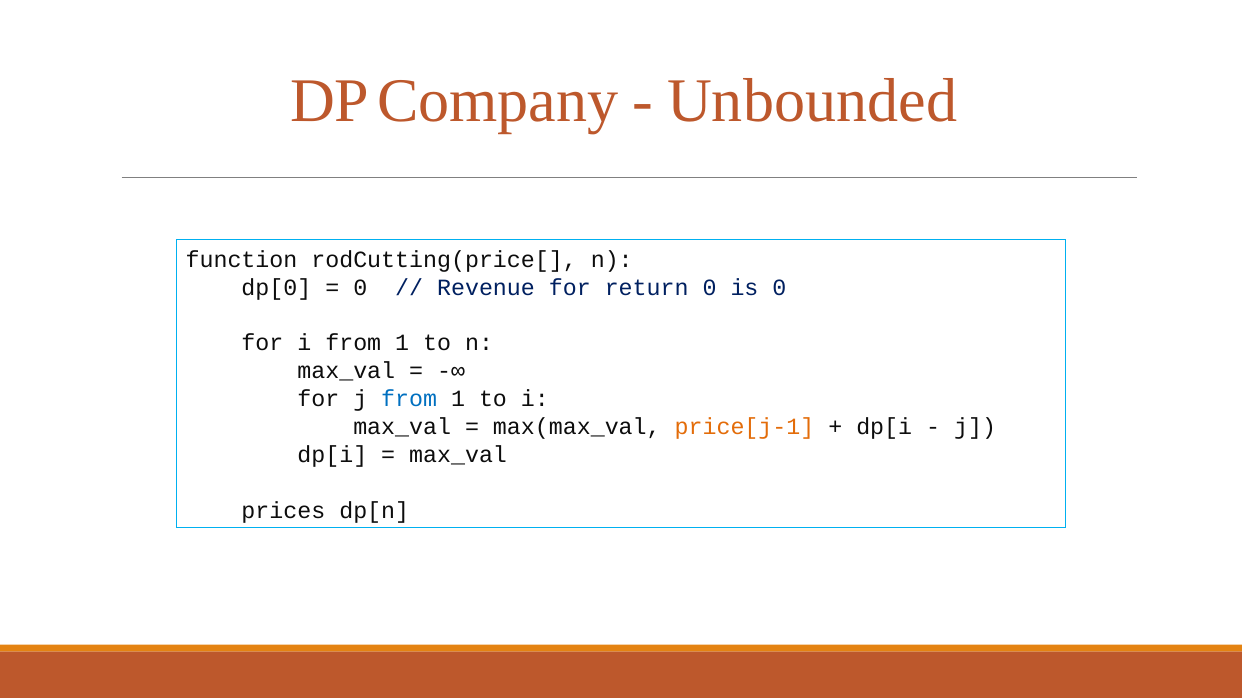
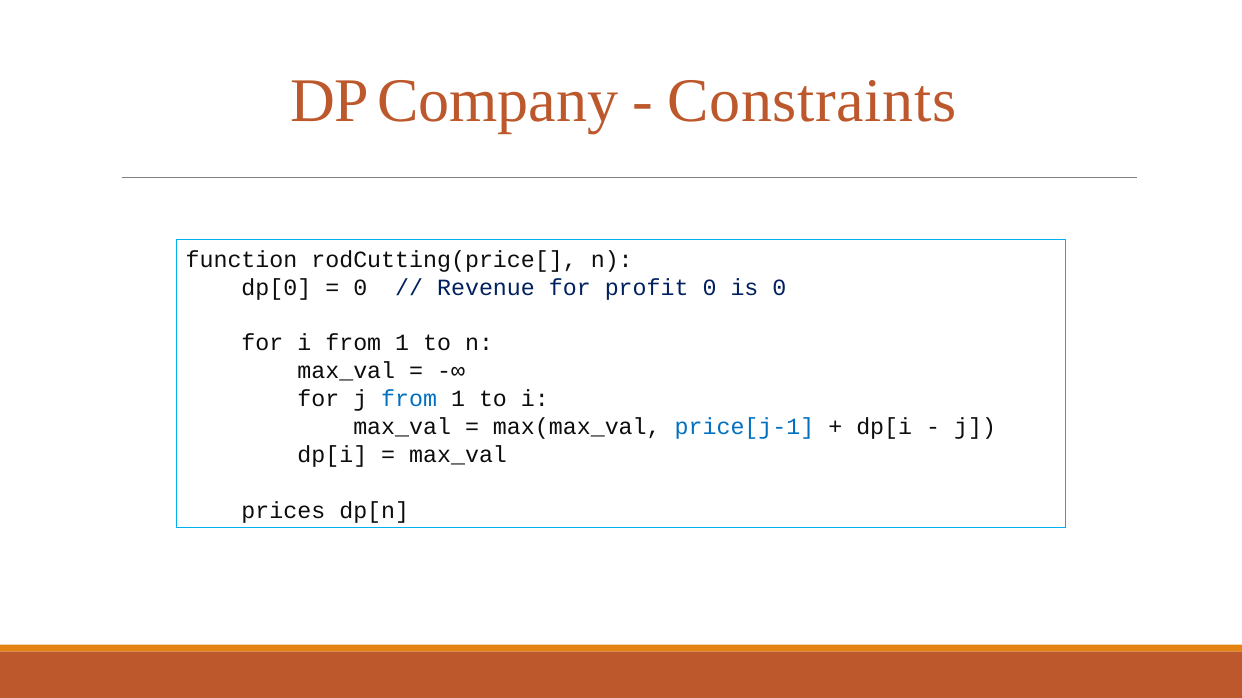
Unbounded: Unbounded -> Constraints (812, 102)
return: return -> profit (647, 288)
price[j-1 colour: orange -> blue (744, 427)
